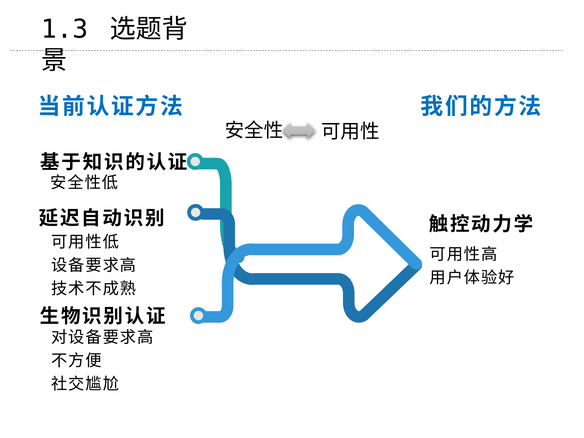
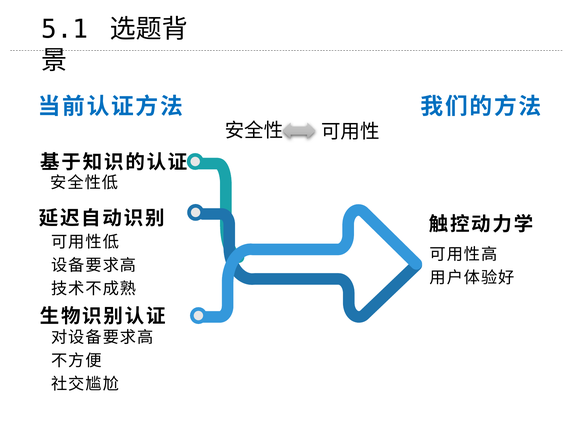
1.3: 1.3 -> 5.1 (65, 29)
